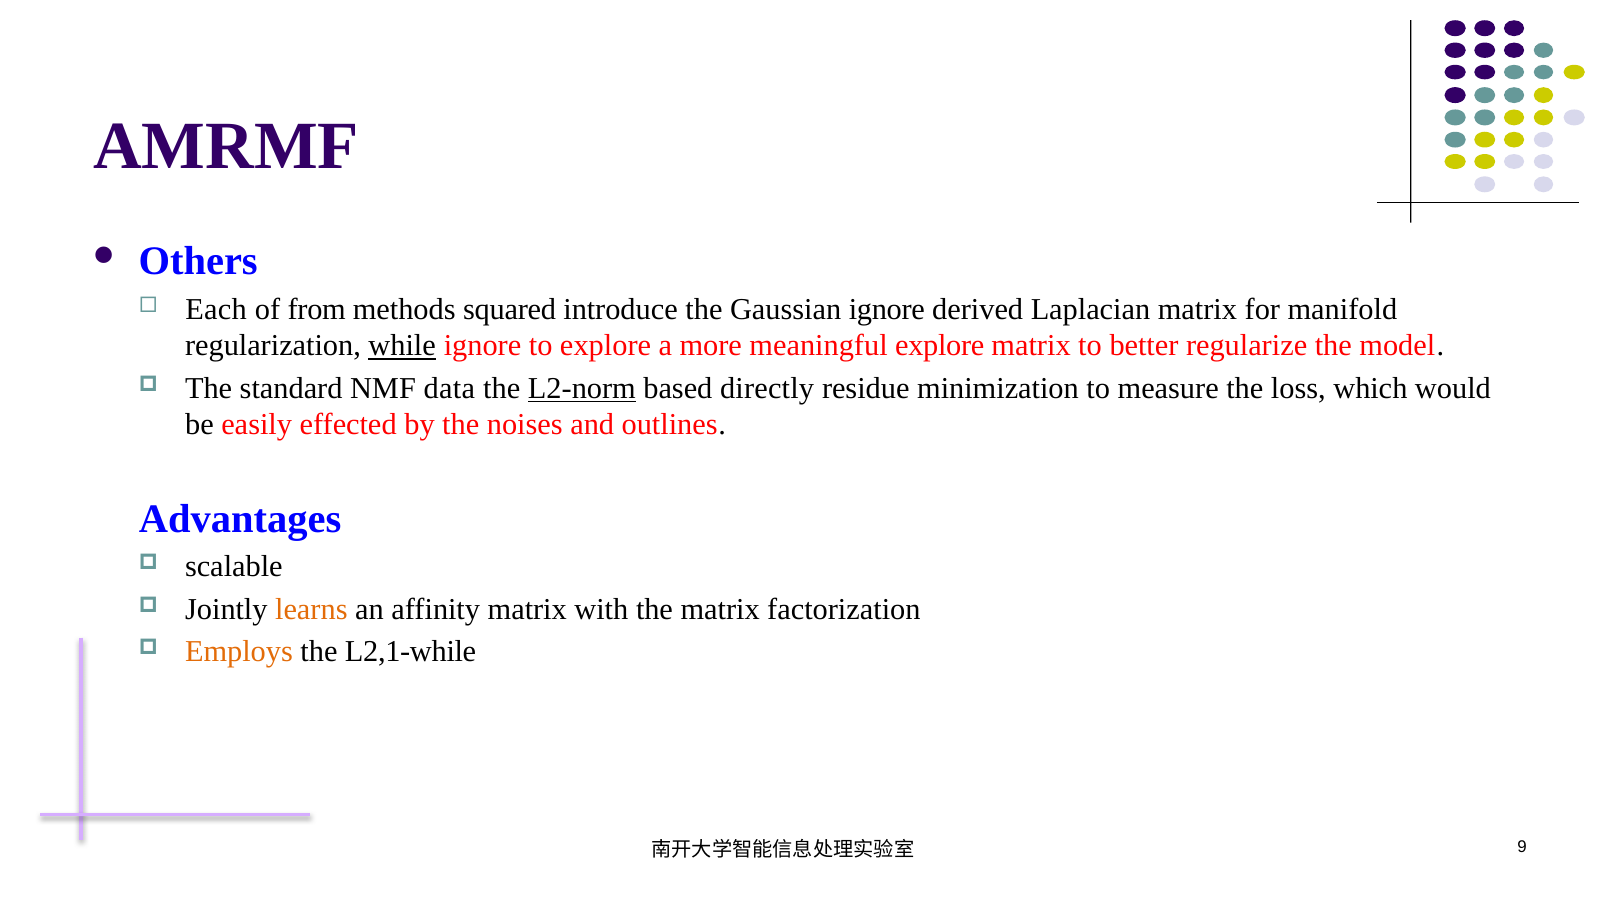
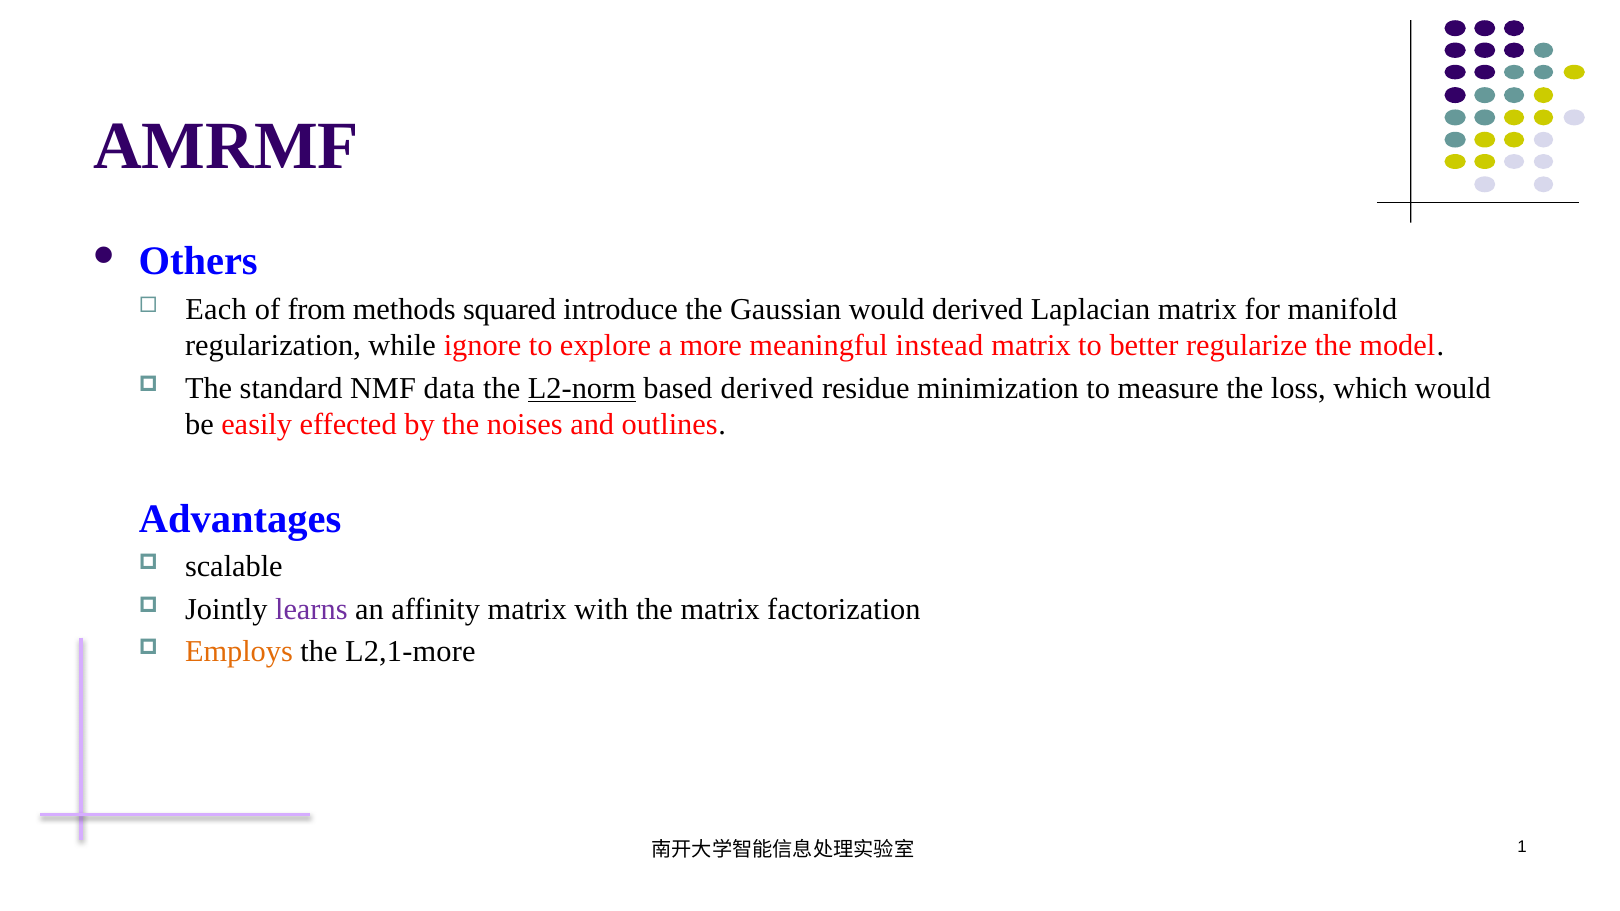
Gaussian ignore: ignore -> would (887, 310)
while underline: present -> none (402, 346)
meaningful explore: explore -> instead (939, 346)
based directly: directly -> derived (767, 389)
learns colour: orange -> purple (311, 609)
L2,1-while: L2,1-while -> L2,1-more (410, 652)
9: 9 -> 1 (1522, 848)
